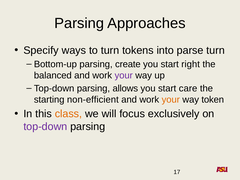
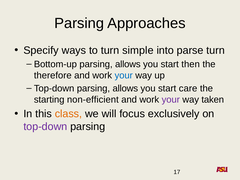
tokens: tokens -> simple (138, 50)
Bottom-up parsing create: create -> allows (128, 64)
right: right -> then (191, 64)
balanced: balanced -> therefore (53, 75)
your colour: purple -> blue (124, 75)
your colour: orange -> purple (171, 100)
token: token -> taken (213, 100)
